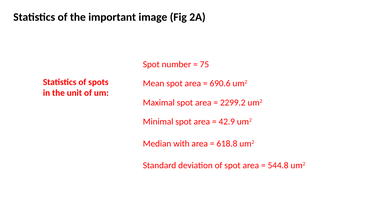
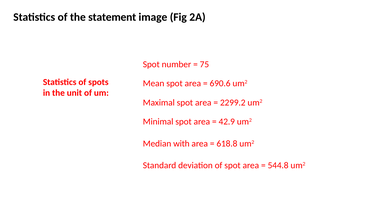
important: important -> statement (112, 17)
